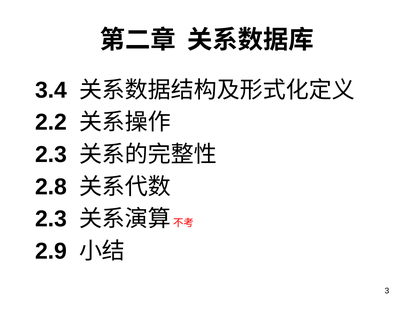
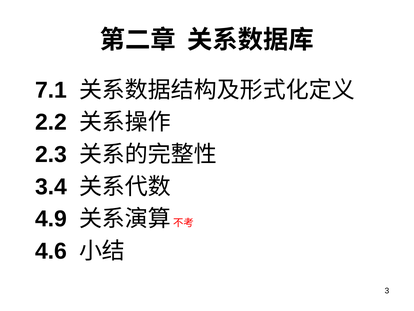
3.4: 3.4 -> 7.1 (51, 90)
2.8: 2.8 -> 3.4 (51, 187)
2.3: 2.3 -> 4.9 (51, 219)
2.9: 2.9 -> 4.6 (51, 251)
